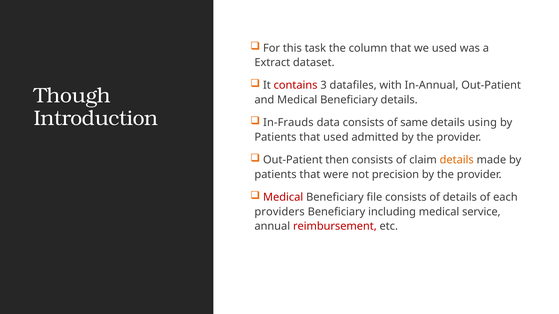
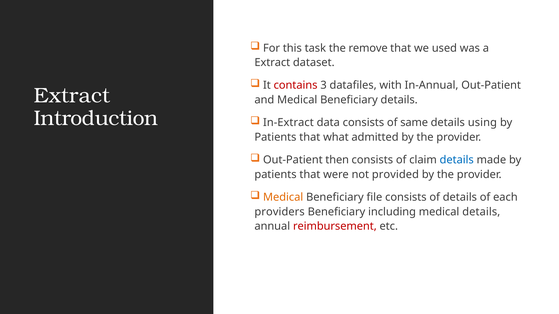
column: column -> remove (368, 48)
Though: Though -> Extract (72, 96)
In-Frauds: In-Frauds -> In-Extract (288, 123)
that used: used -> what (336, 137)
details colour: orange -> blue (457, 160)
precision: precision -> provided (395, 175)
Medical colour: red -> orange (283, 197)
medical service: service -> details (481, 212)
